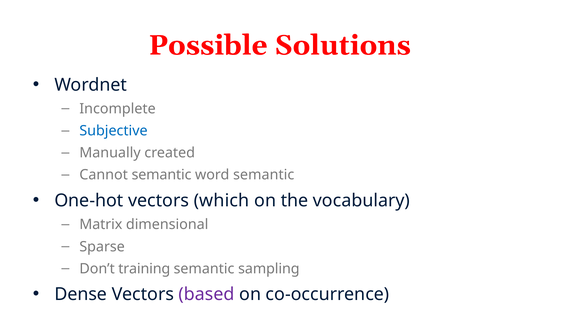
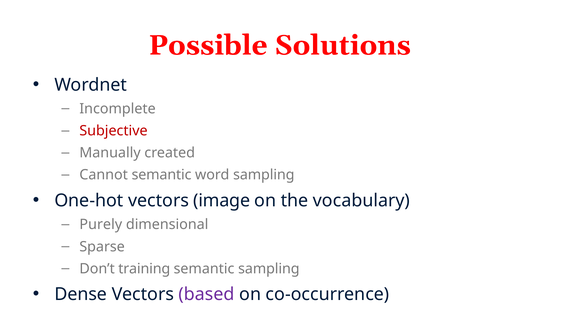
Subjective colour: blue -> red (113, 131)
word semantic: semantic -> sampling (264, 175)
which: which -> image (222, 200)
Matrix: Matrix -> Purely (101, 224)
